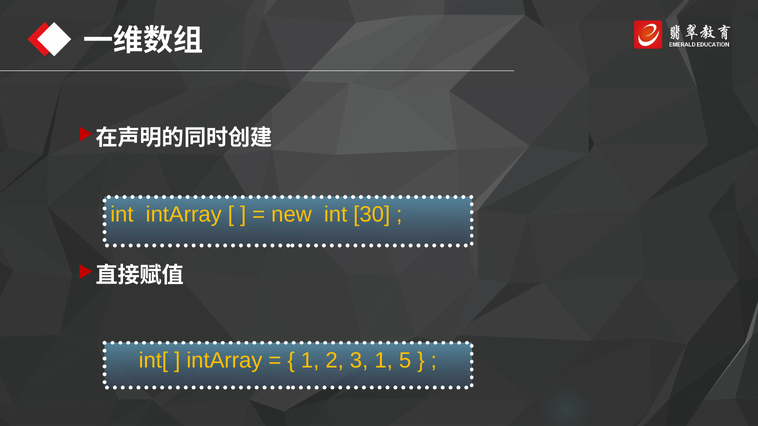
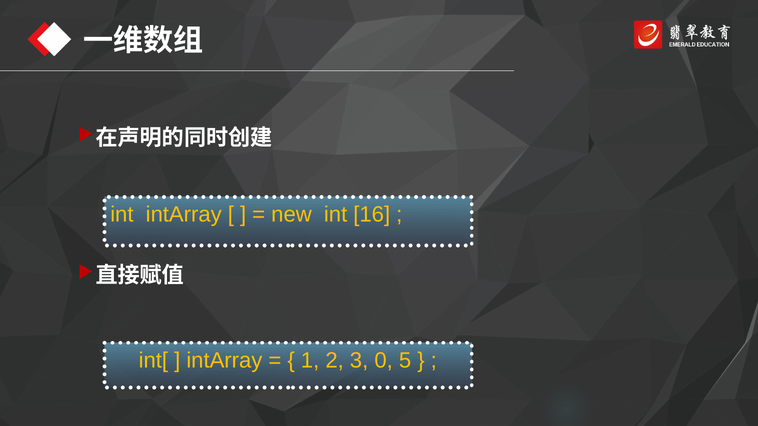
30: 30 -> 16 (372, 215)
3 1: 1 -> 0 (384, 361)
